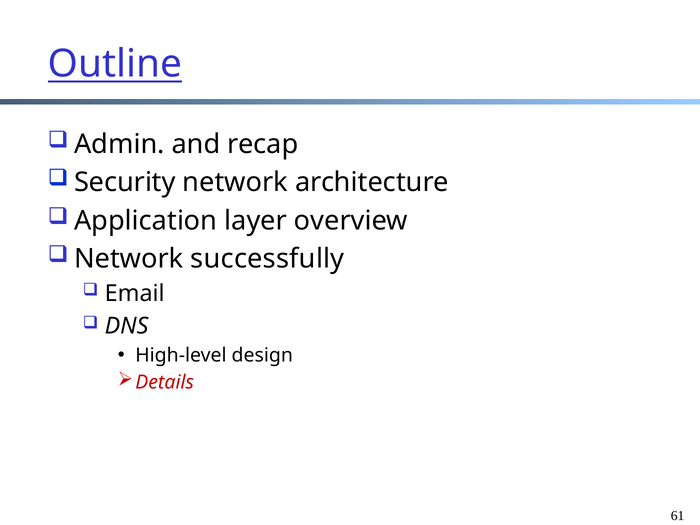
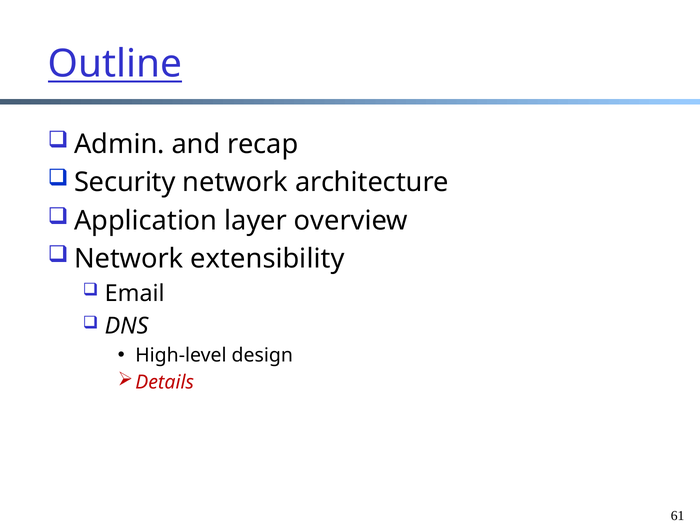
successfully: successfully -> extensibility (267, 259)
